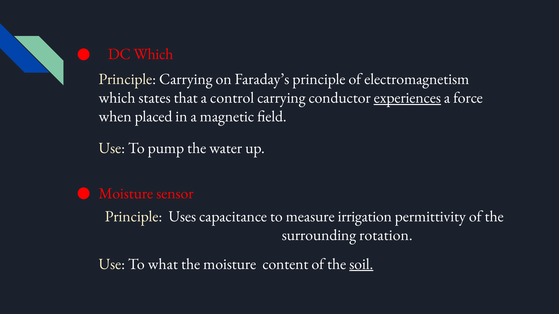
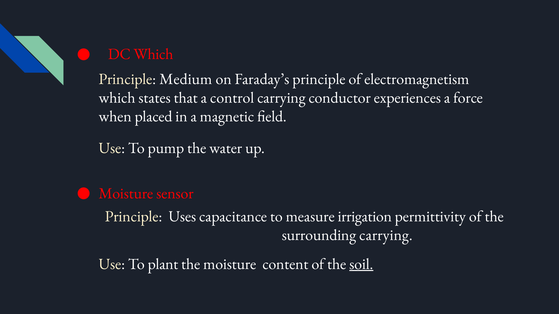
Principle Carrying: Carrying -> Medium (186, 79)
experiences underline: present -> none (407, 98)
surrounding rotation: rotation -> carrying (386, 235)
what: what -> plant (163, 264)
